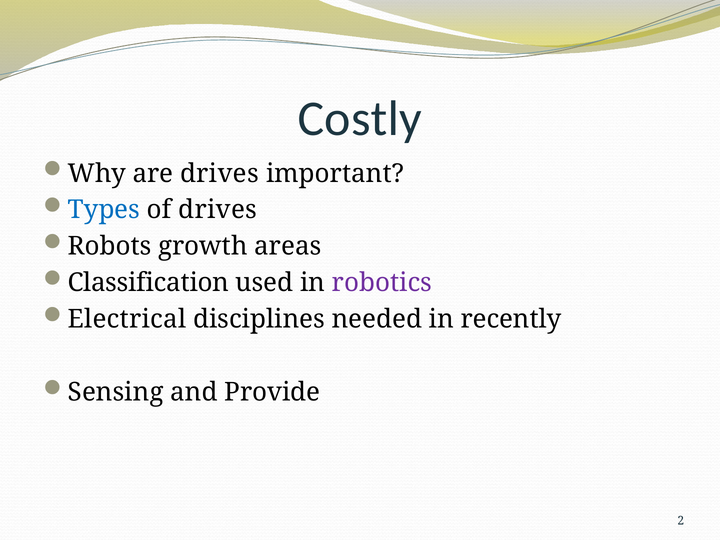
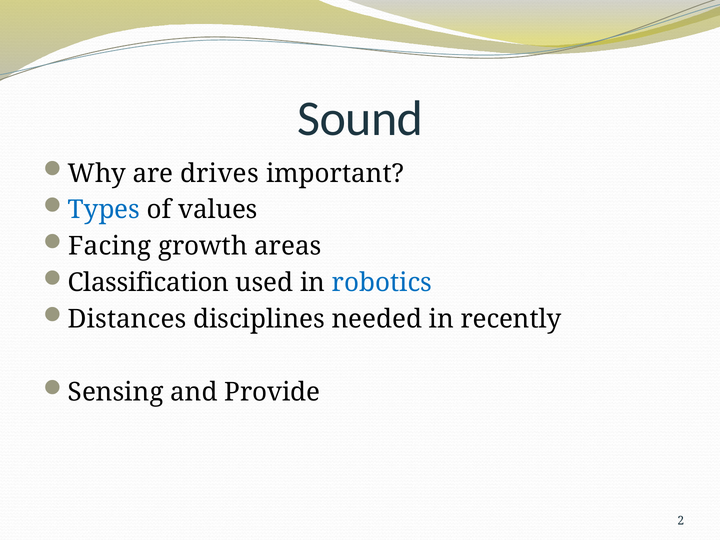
Costly: Costly -> Sound (360, 119)
of drives: drives -> values (218, 210)
Robots: Robots -> Facing (110, 246)
robotics colour: purple -> blue (382, 283)
Electrical: Electrical -> Distances (127, 319)
